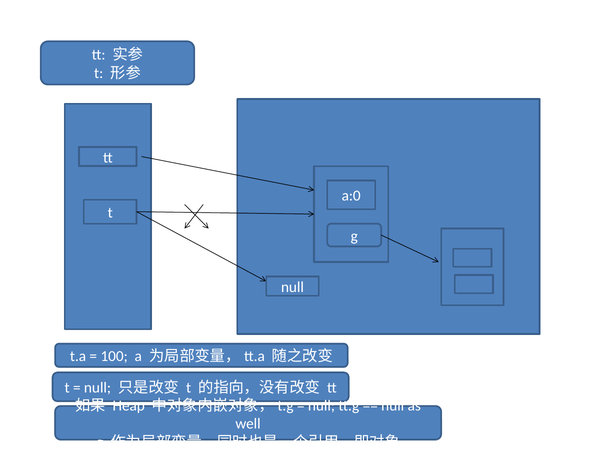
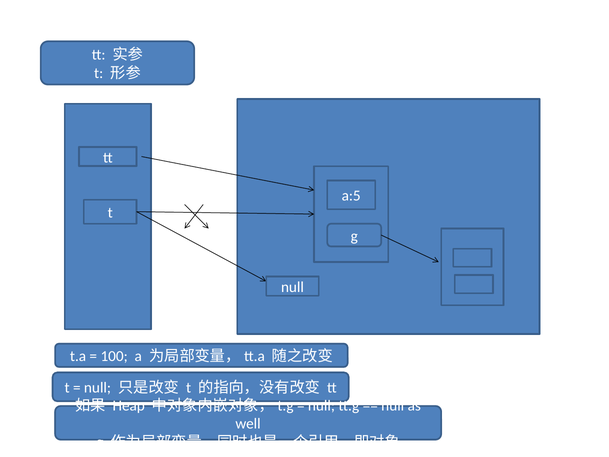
a:0: a:0 -> a:5 (351, 196)
